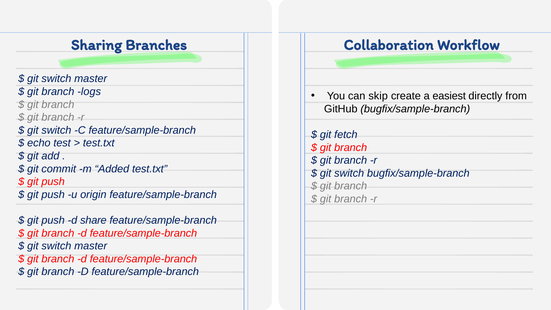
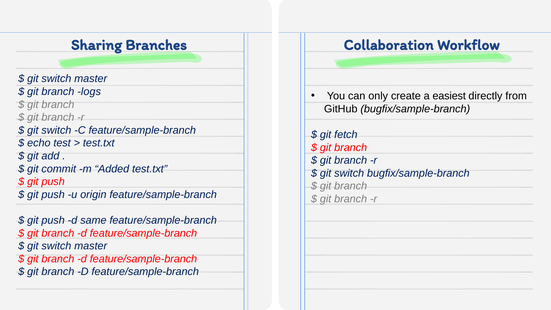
skip: skip -> only (378, 96)
share: share -> same (93, 220)
